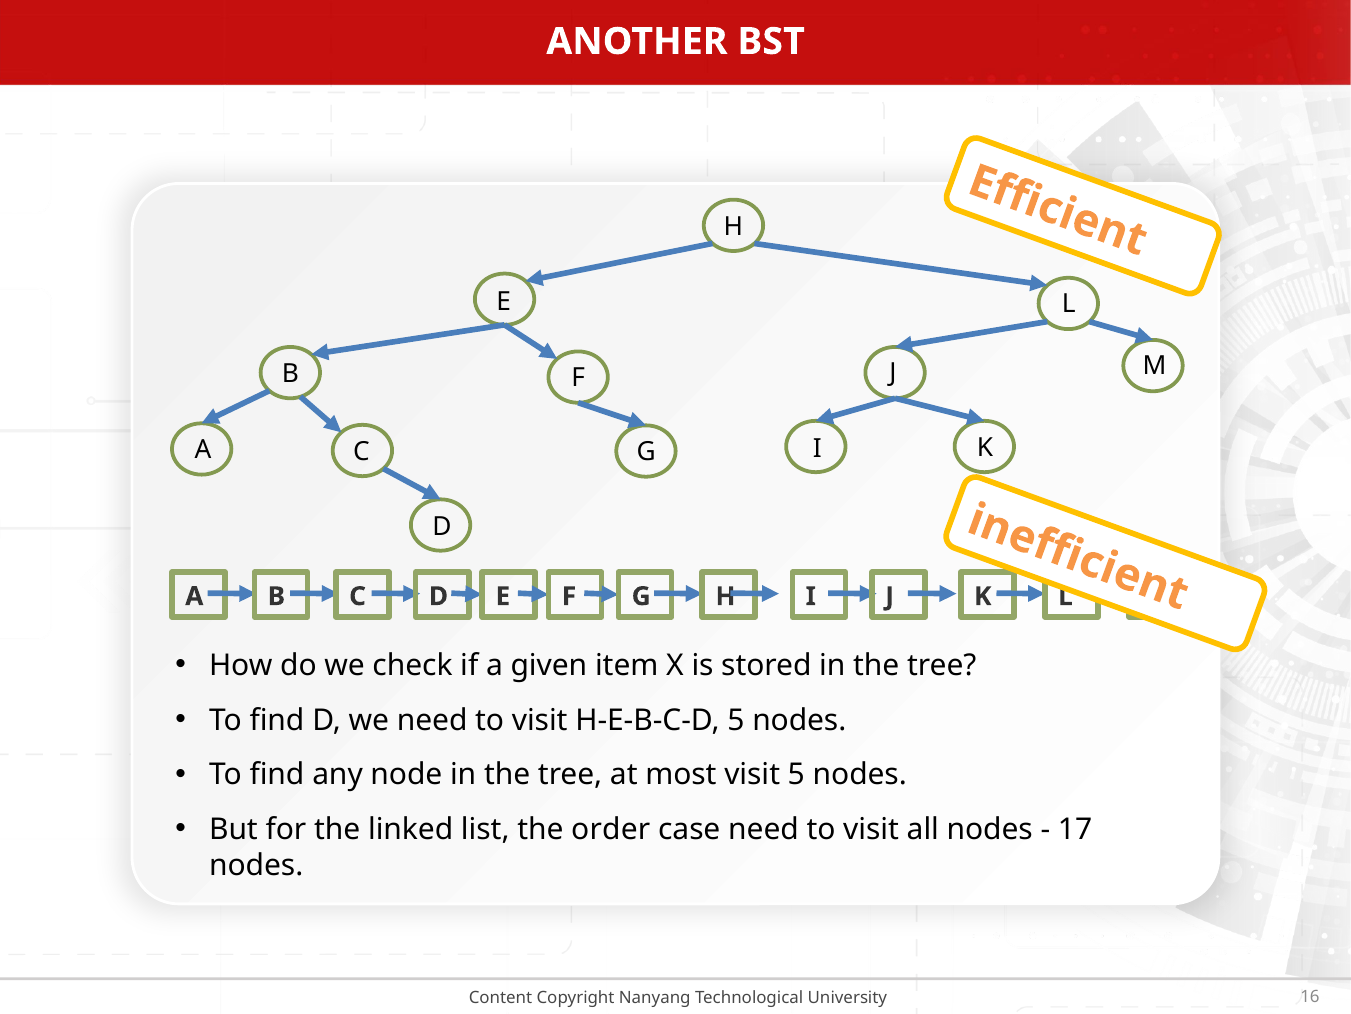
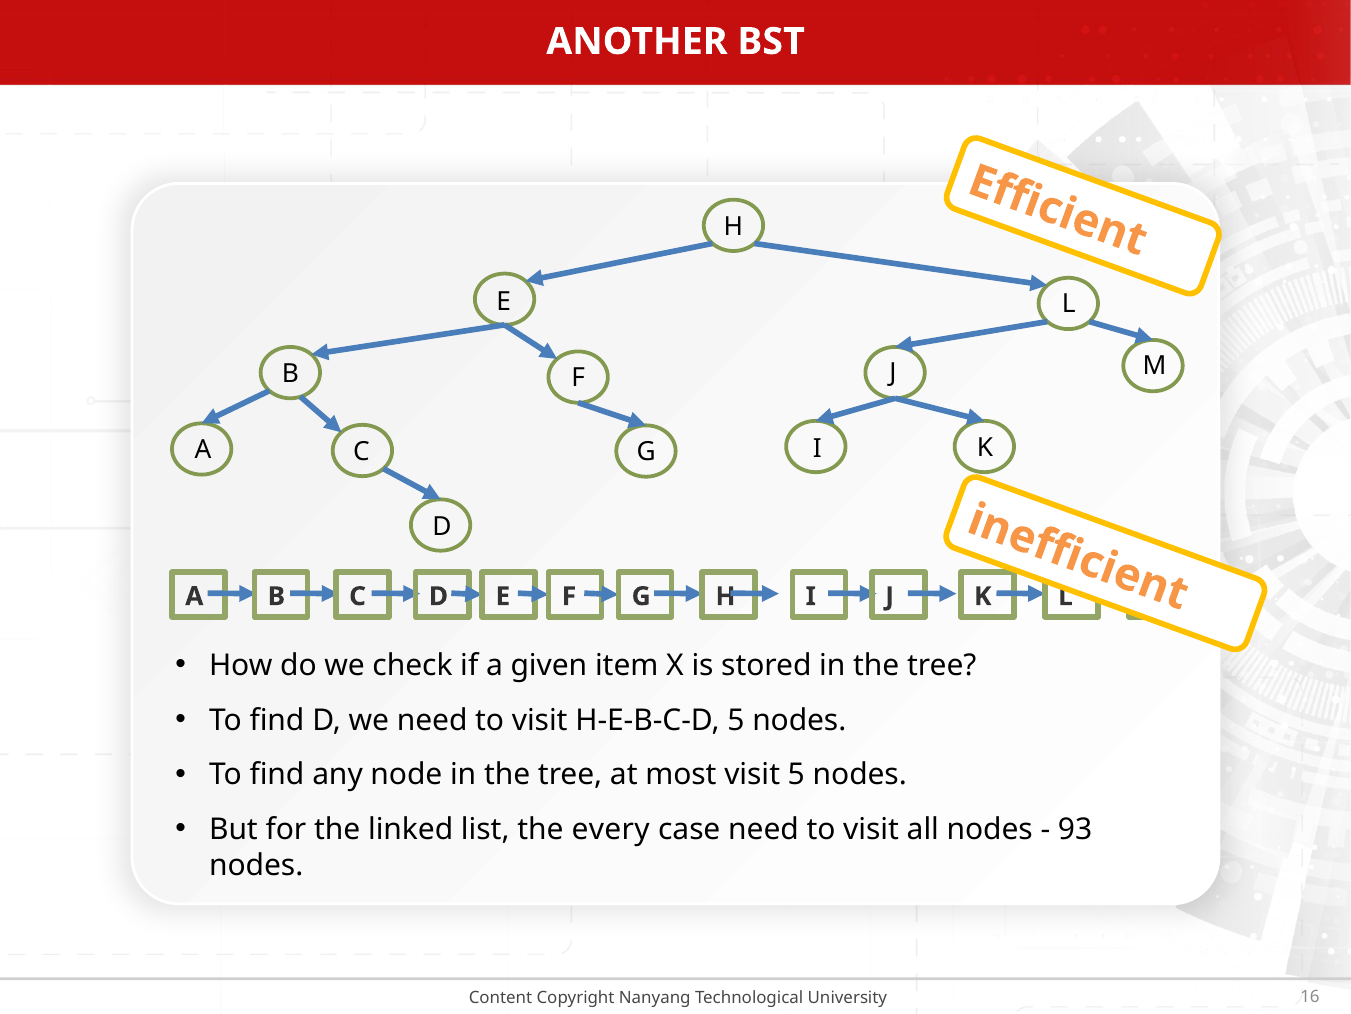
order: order -> every (611, 829)
17: 17 -> 93 (1075, 829)
